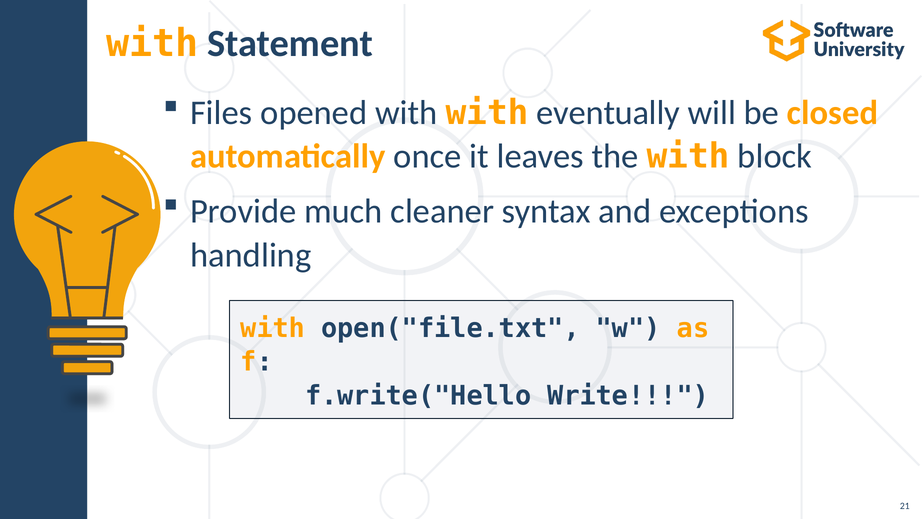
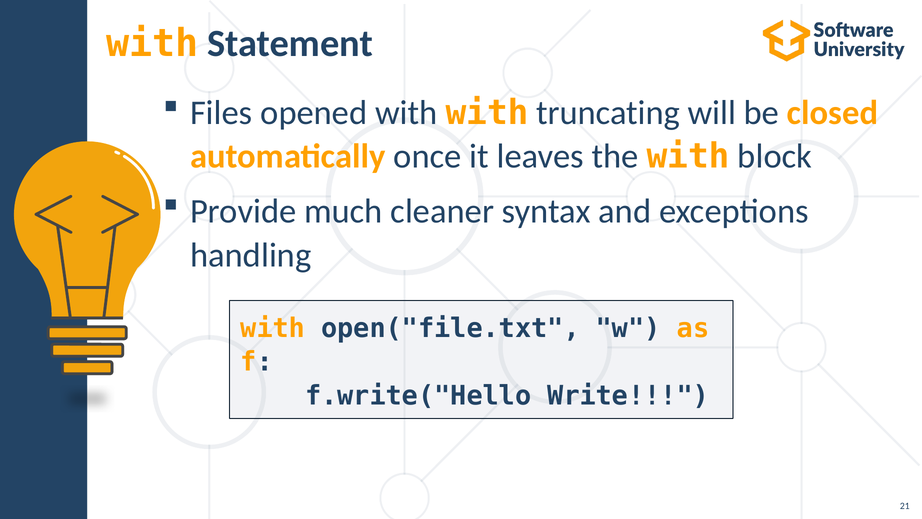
eventually: eventually -> truncating (608, 113)
